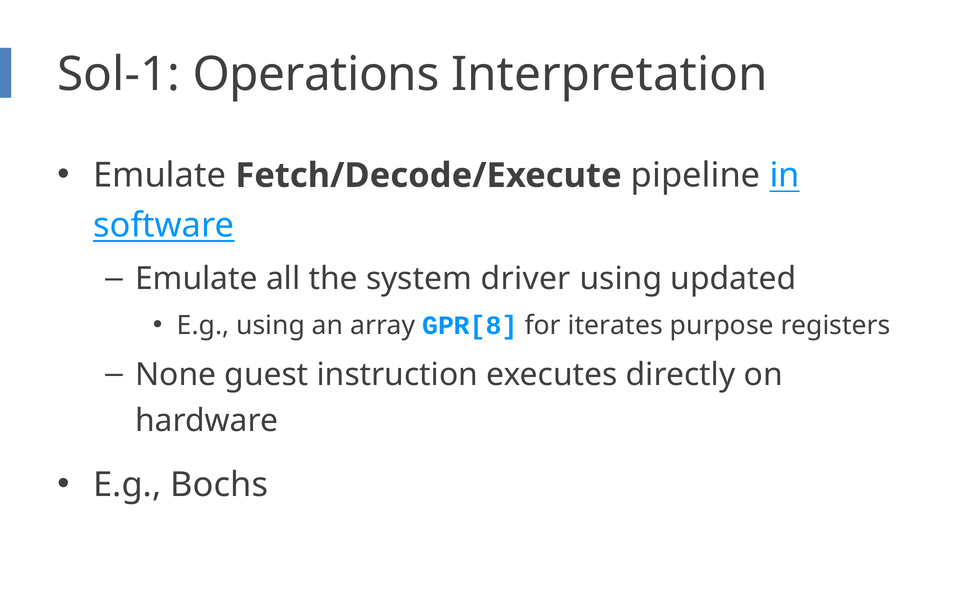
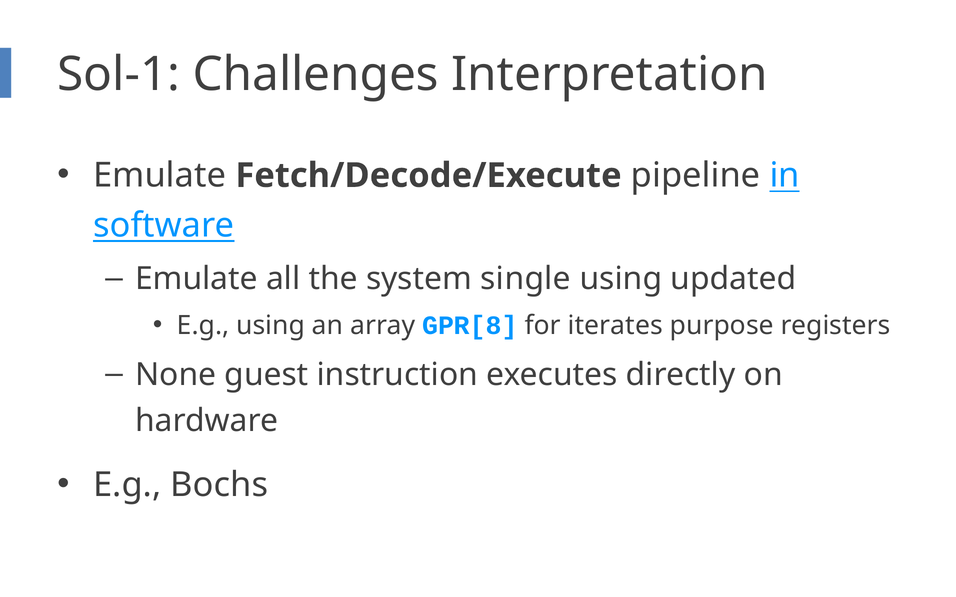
Operations: Operations -> Challenges (316, 74)
driver: driver -> single (526, 279)
